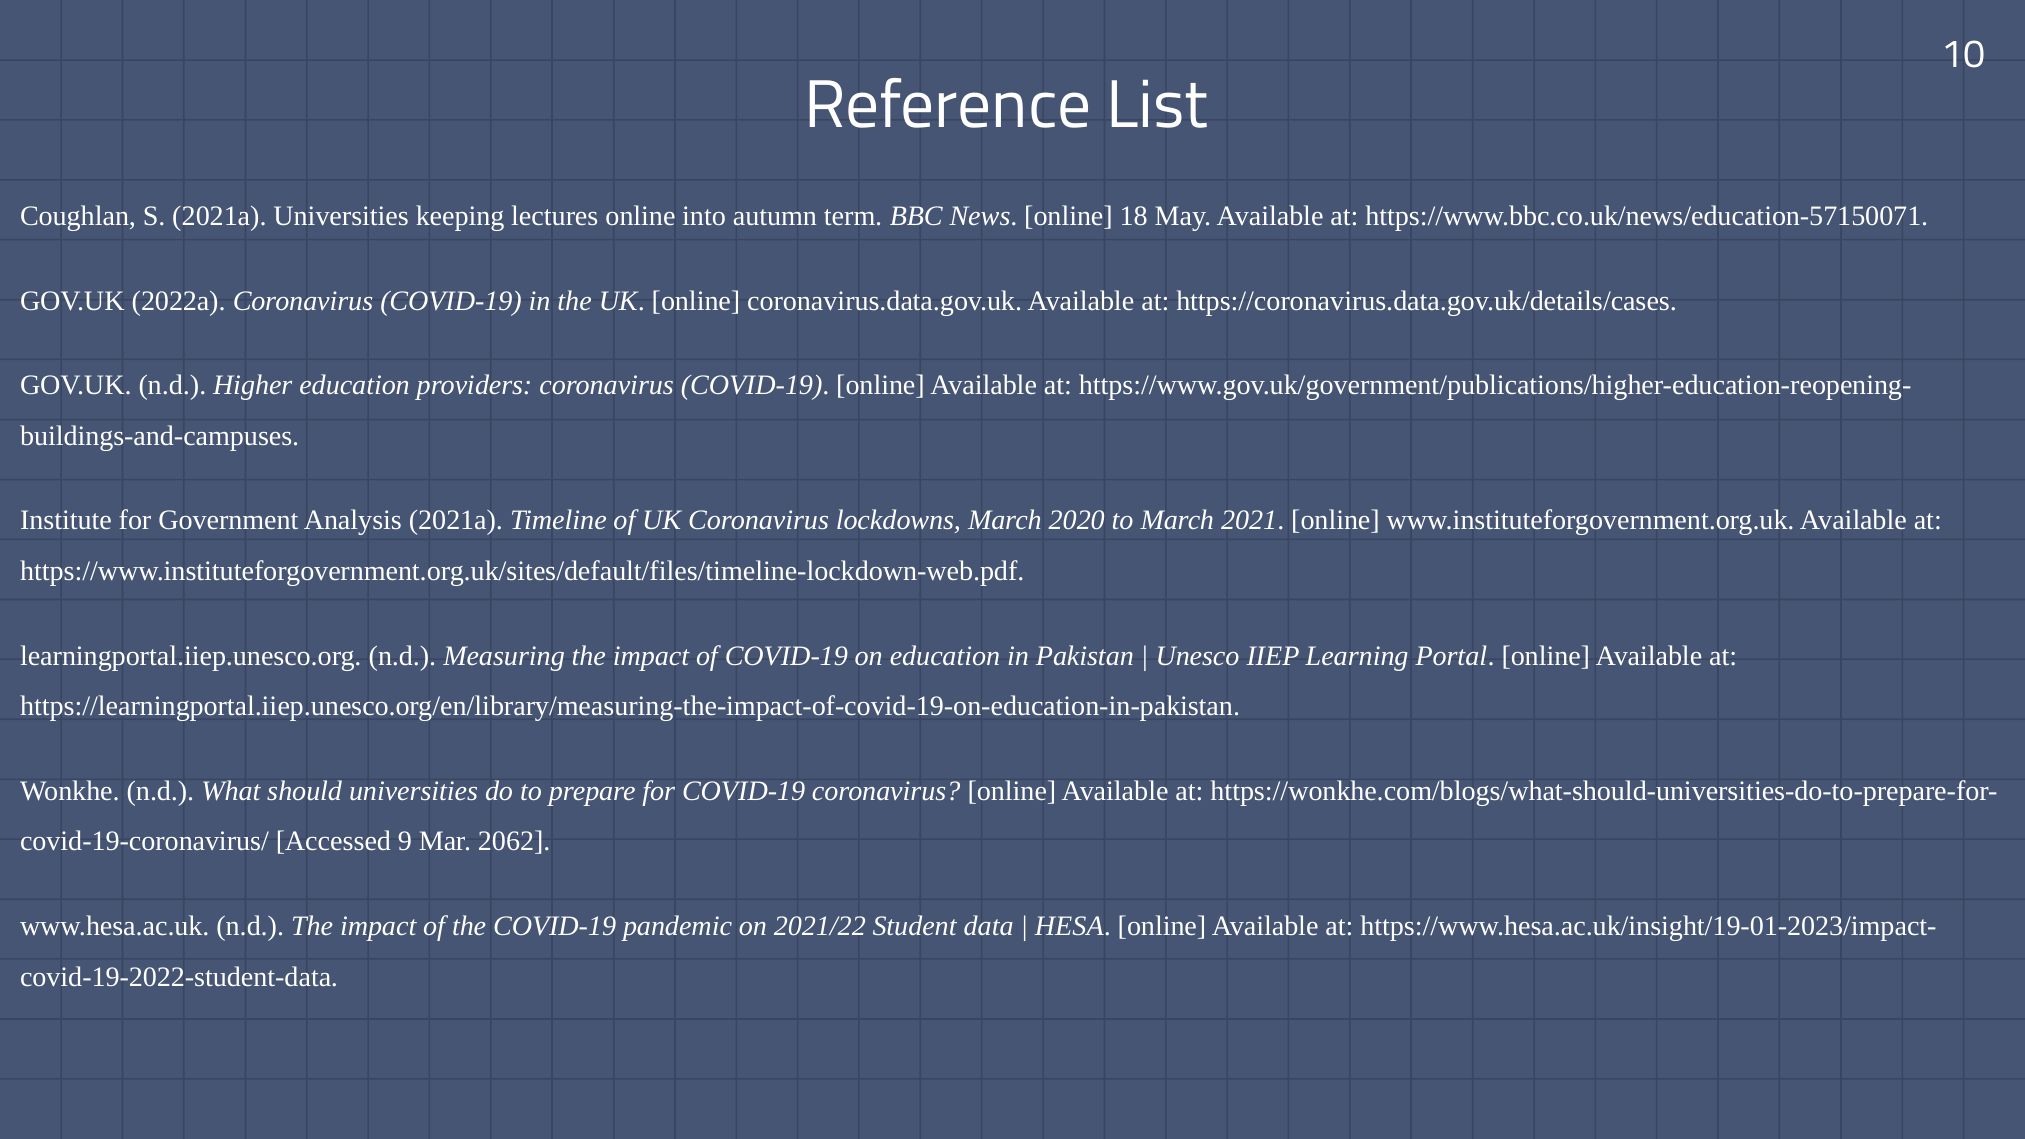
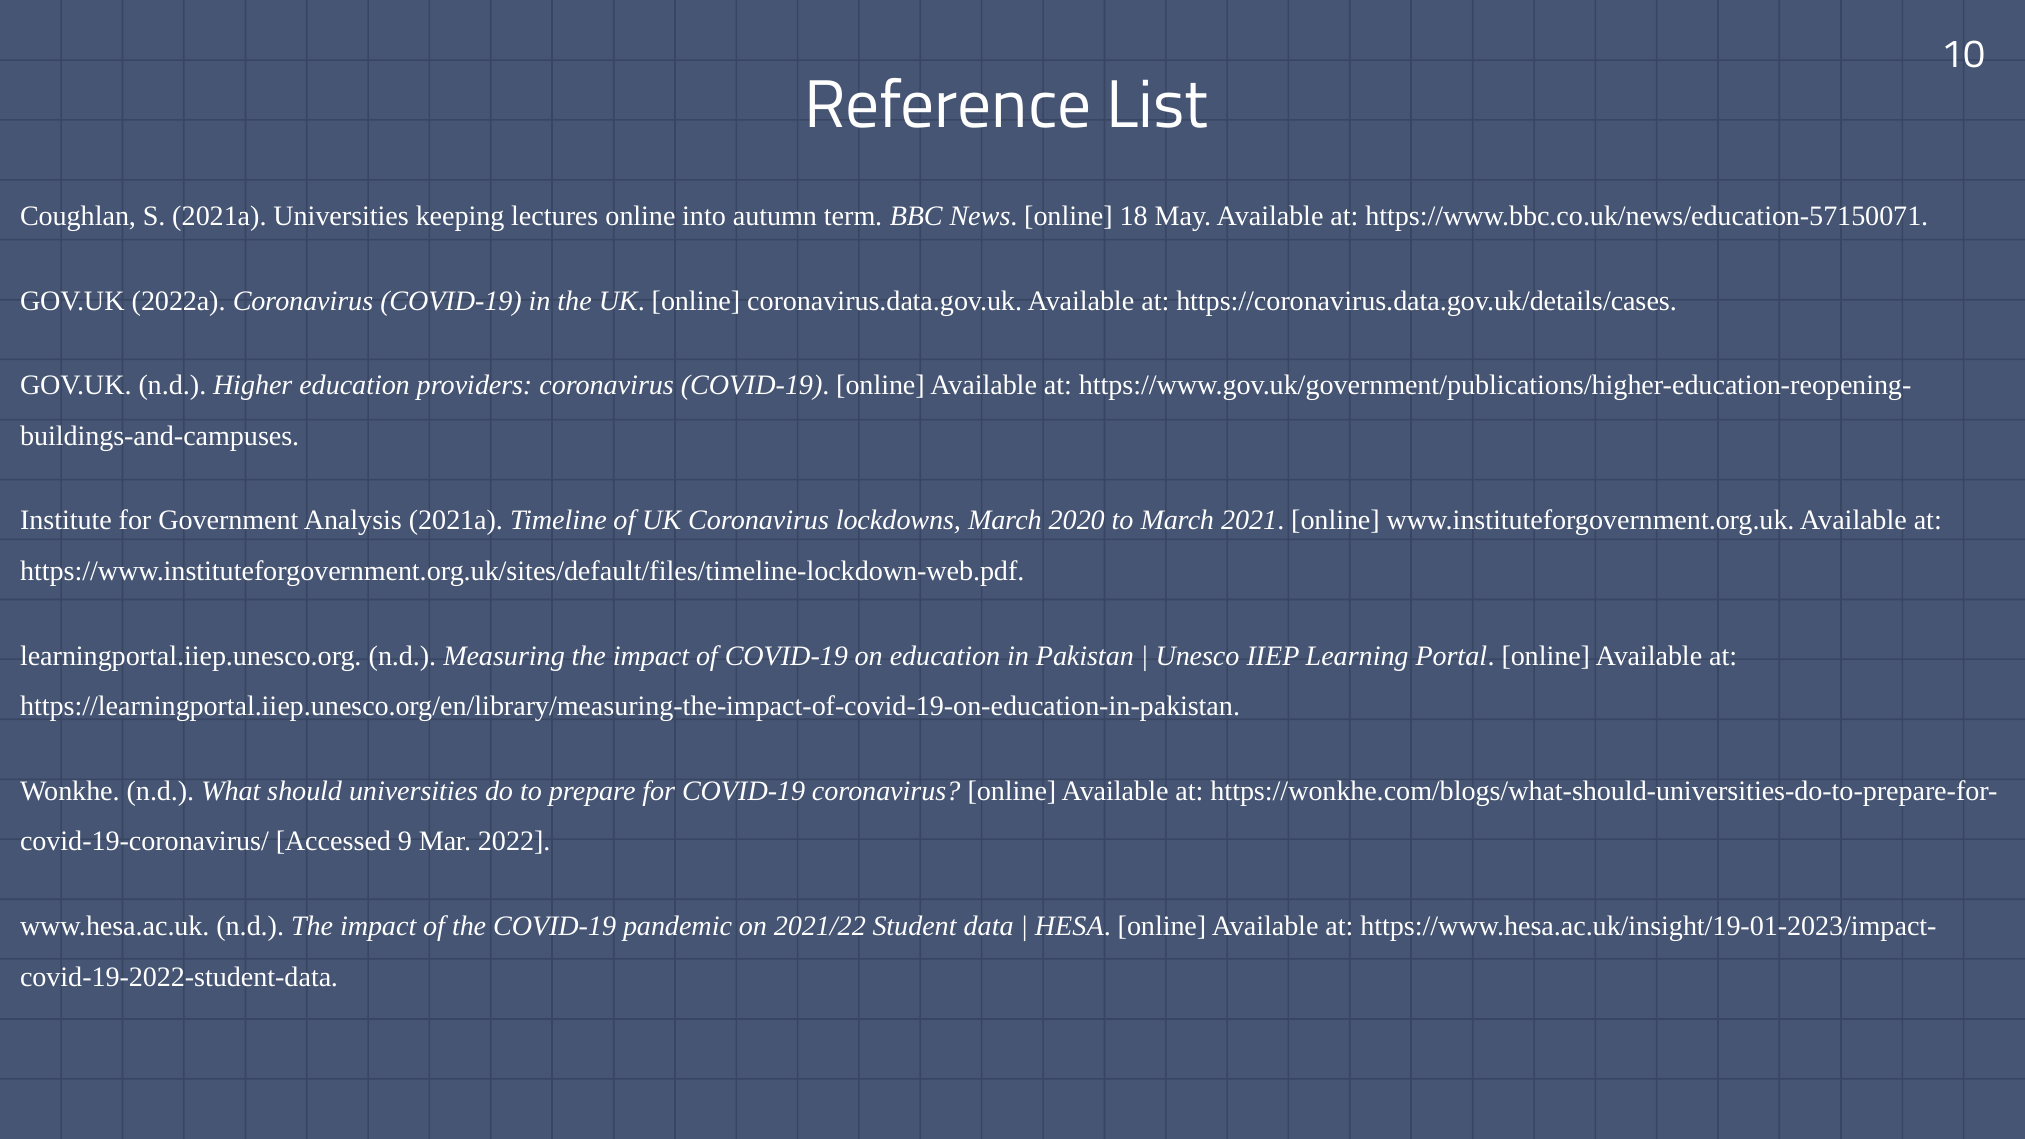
2062: 2062 -> 2022 (514, 842)
